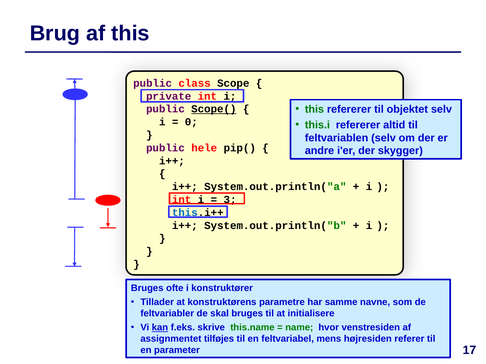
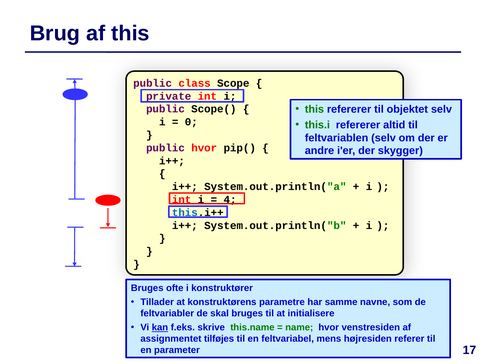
Scope( underline: present -> none (214, 109)
public hele: hele -> hvor (204, 148)
3: 3 -> 4 (230, 200)
